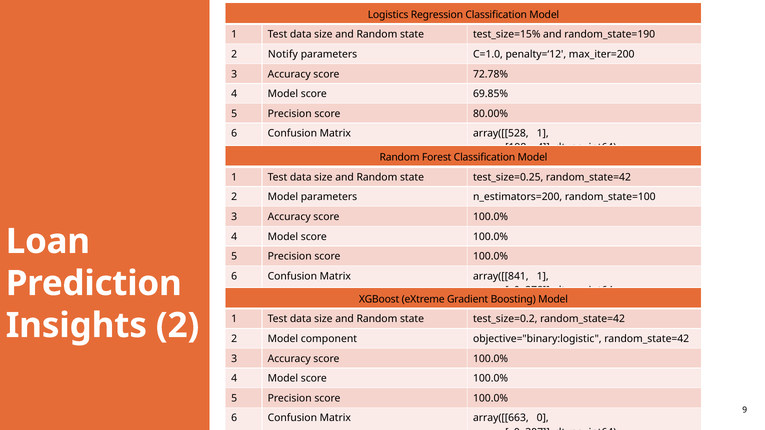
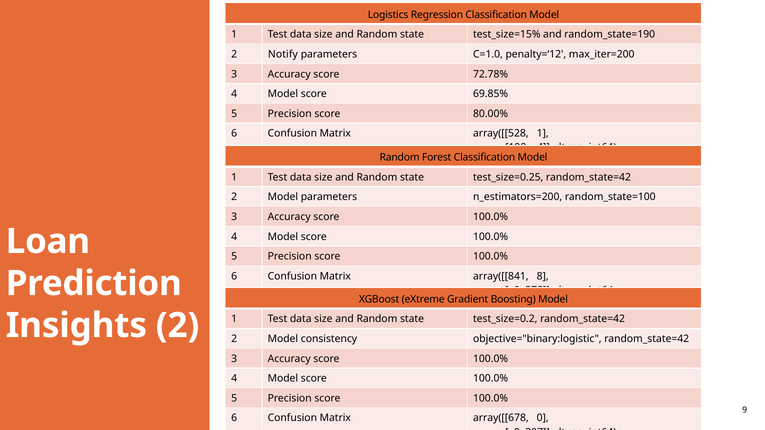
array([[841 1: 1 -> 8 (543, 276)
component: component -> consistency (329, 339)
array([[663: array([[663 -> array([[678 (501, 418)
